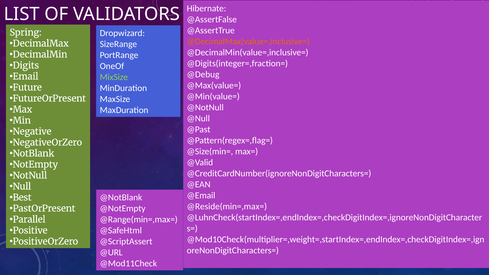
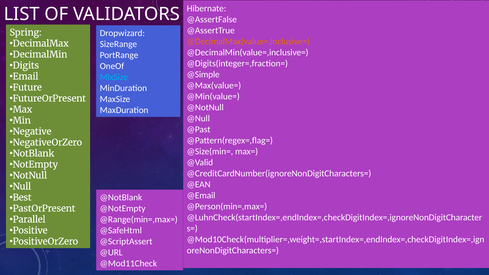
@Debug: @Debug -> @Simple (203, 74)
MixSize colour: light green -> light blue (114, 77)
@Reside(min=,max=: @Reside(min=,max= -> @Person(min=,max= (227, 206)
